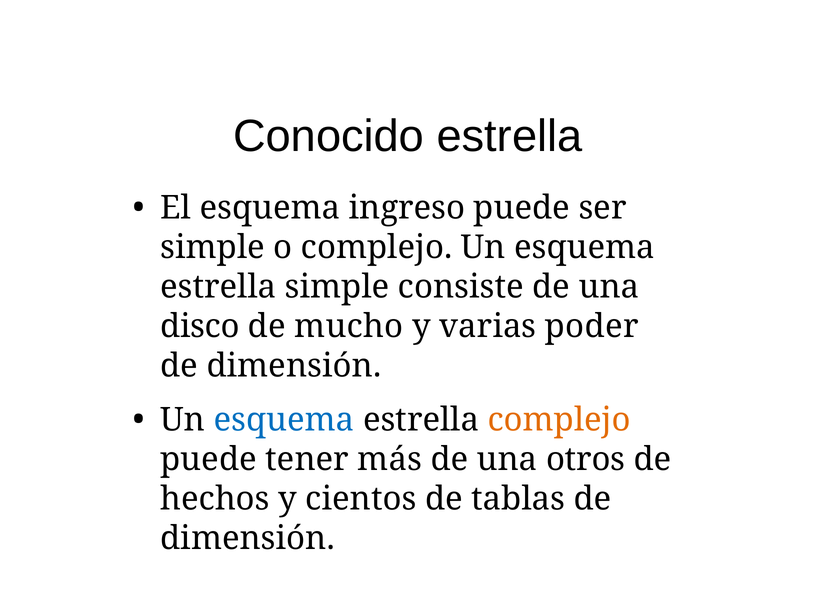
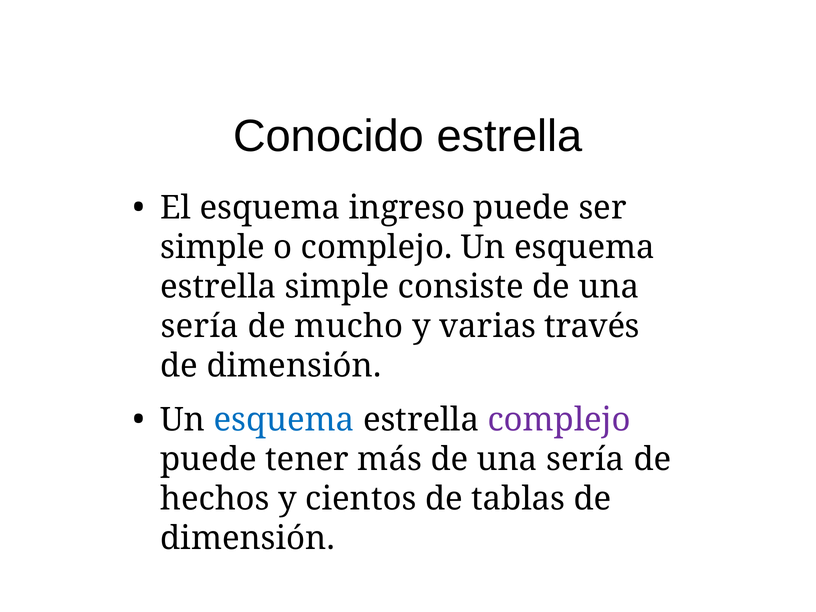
disco: disco -> sería (200, 326)
poder: poder -> través (592, 326)
complejo colour: orange -> purple (559, 420)
más de una otros: otros -> sería (585, 459)
